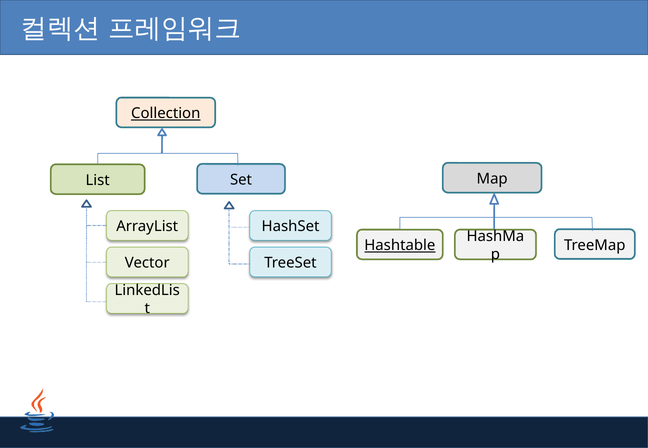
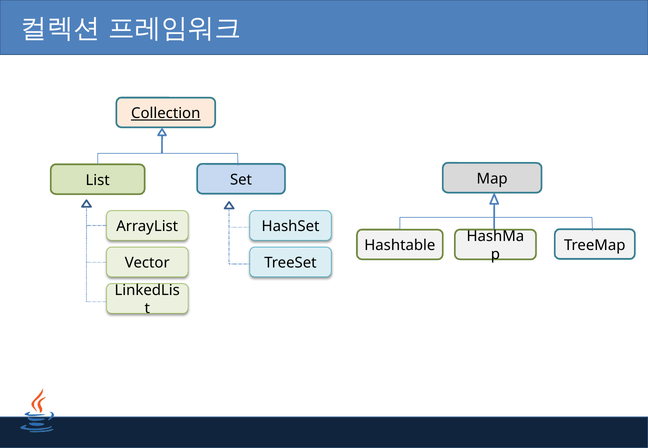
Hashtable underline: present -> none (400, 246)
